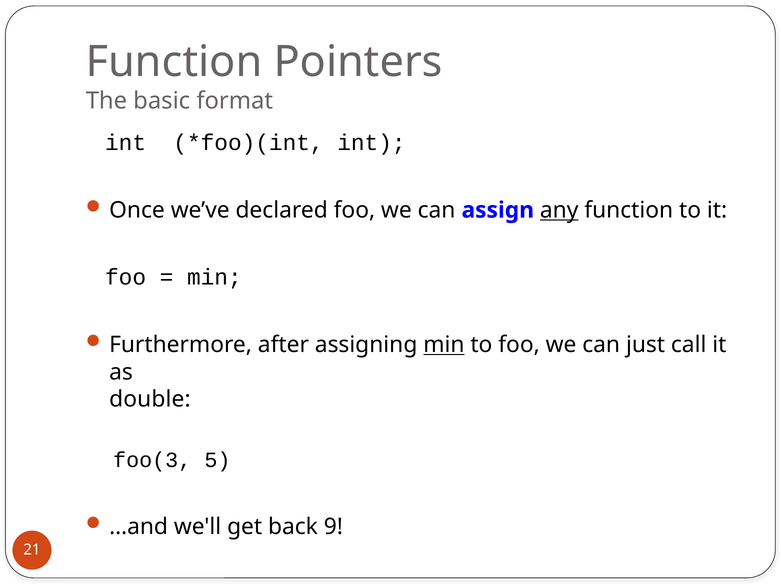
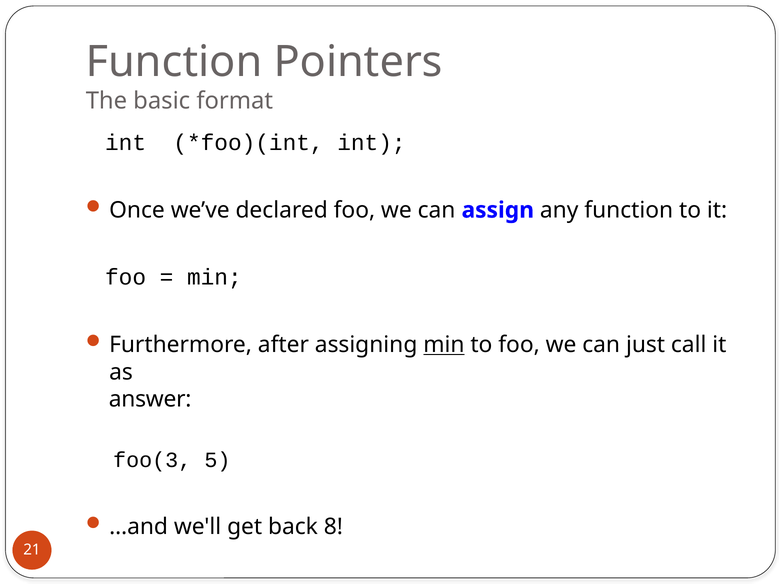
any underline: present -> none (559, 210)
double: double -> answer (150, 399)
9: 9 -> 8 (333, 527)
